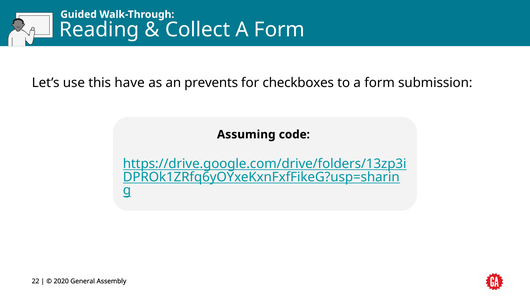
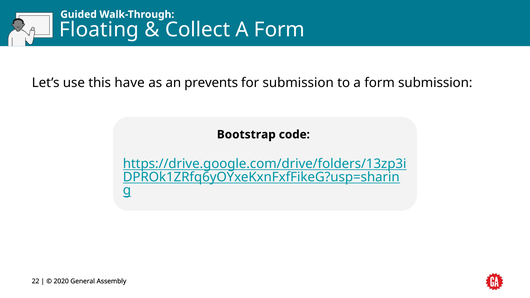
Reading: Reading -> Floating (99, 30)
for checkboxes: checkboxes -> submission (298, 83)
Assuming: Assuming -> Bootstrap (246, 135)
